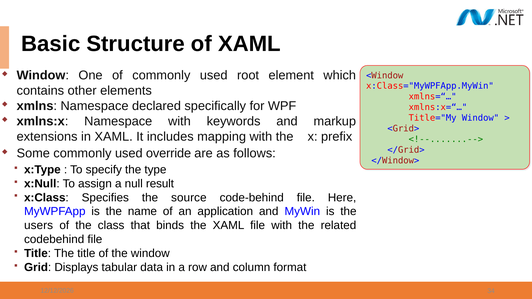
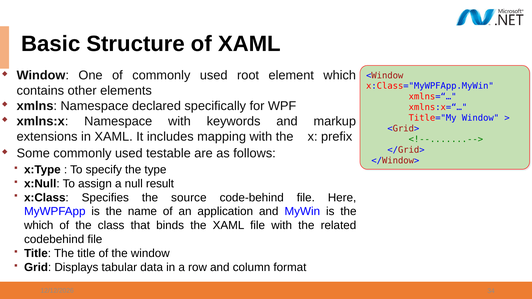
override: override -> testable (168, 154)
users: users -> which (39, 226)
